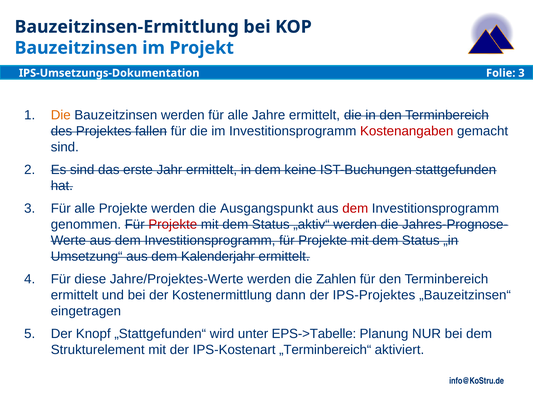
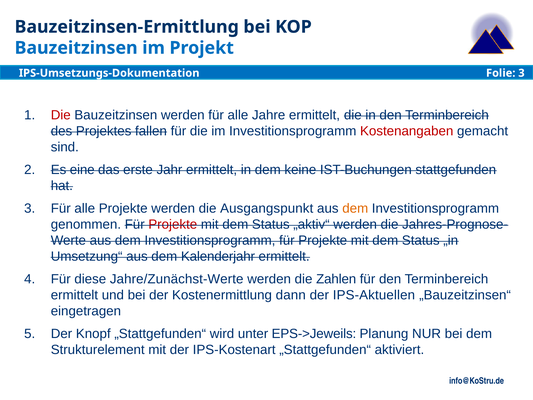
Die colour: orange -> red (61, 115)
Es sind: sind -> eine (82, 170)
dem colour: red -> orange (355, 208)
Jahre/Projektes-Werte: Jahre/Projektes-Werte -> Jahre/Zunächst-Werte (177, 279)
IPS-Projektes: IPS-Projektes -> IPS-Aktuellen (374, 295)
EPS->Tabelle: EPS->Tabelle -> EPS->Jeweils (314, 333)
IPS-Kostenart „Terminbereich“: „Terminbereich“ -> „Stattgefunden“ (325, 349)
